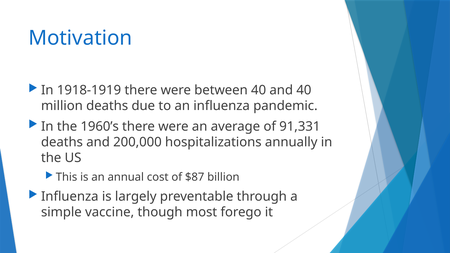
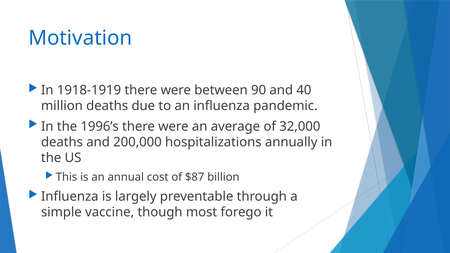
between 40: 40 -> 90 (259, 90)
1960’s: 1960’s -> 1996’s (100, 126)
91,331: 91,331 -> 32,000 (300, 126)
